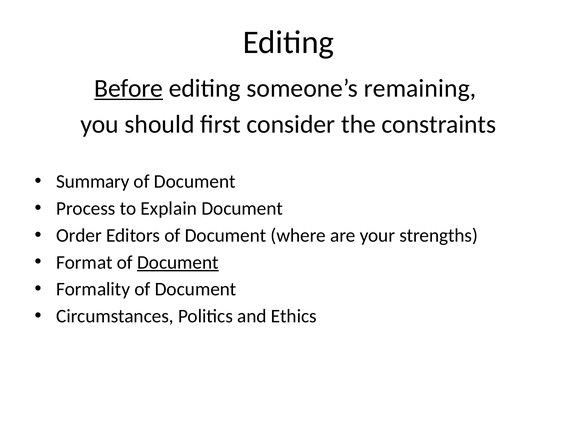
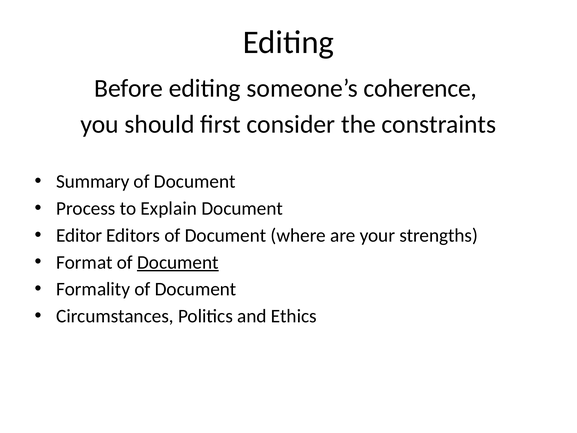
Before underline: present -> none (129, 88)
remaining: remaining -> coherence (420, 88)
Order: Order -> Editor (79, 235)
